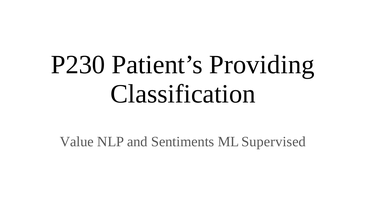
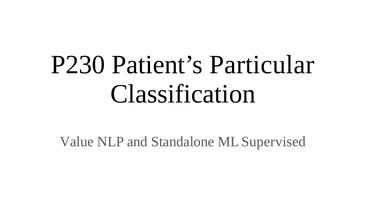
Providing: Providing -> Particular (262, 65)
Sentiments: Sentiments -> Standalone (183, 142)
